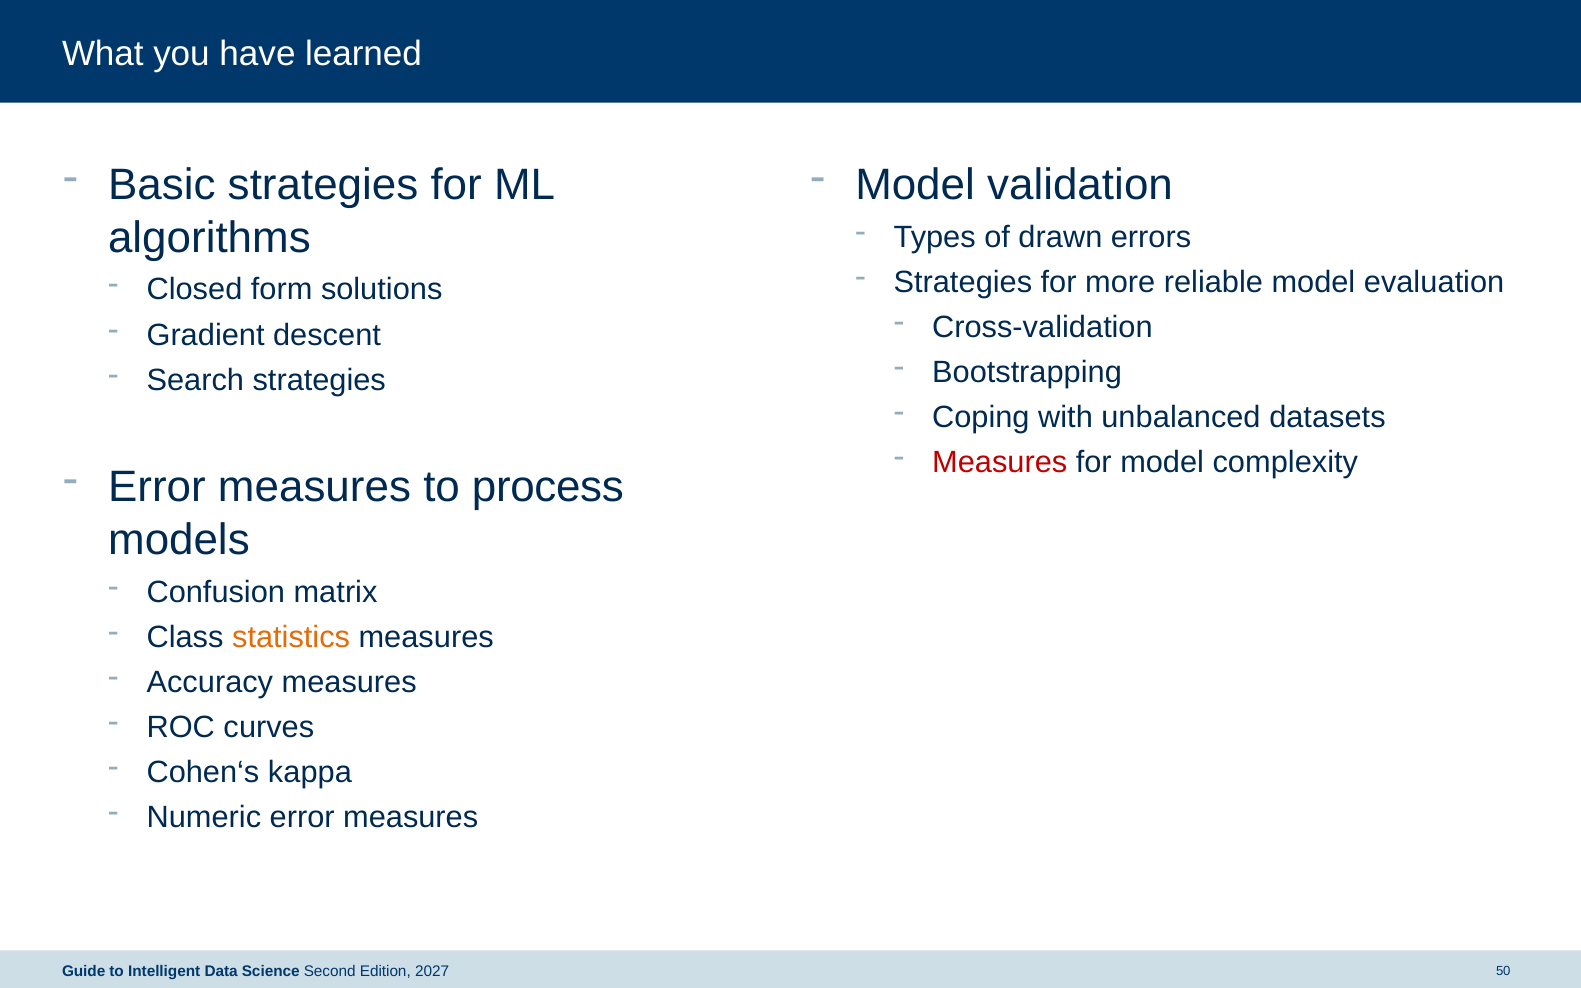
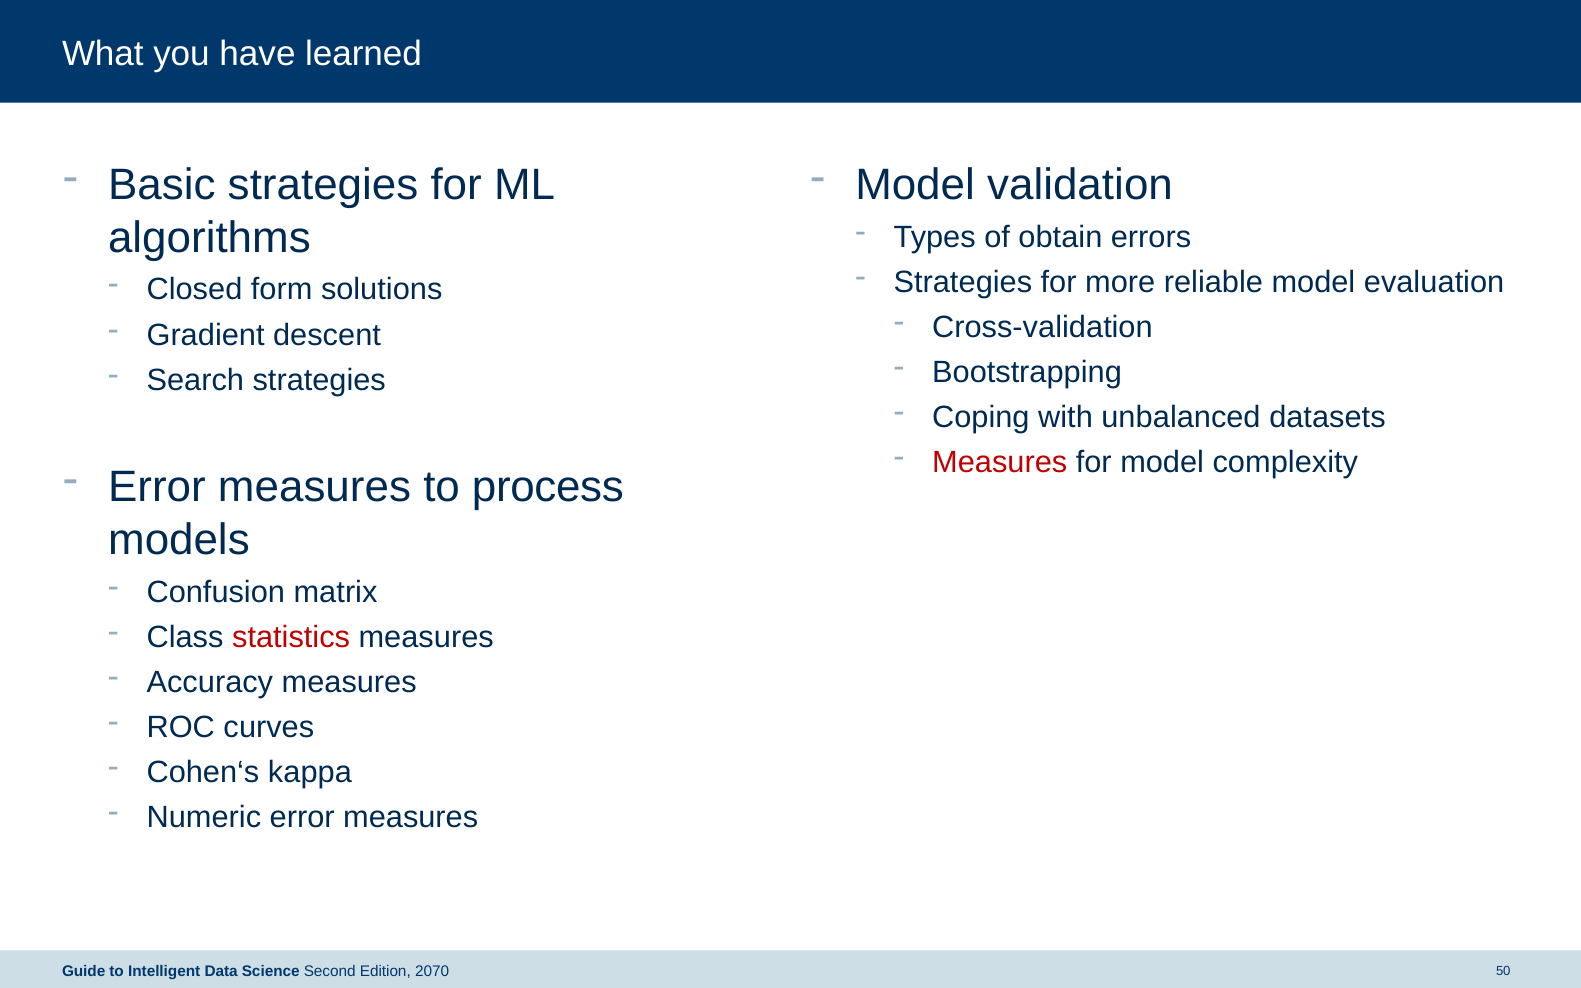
drawn: drawn -> obtain (1060, 237)
statistics colour: orange -> red (291, 637)
2027: 2027 -> 2070 (432, 971)
